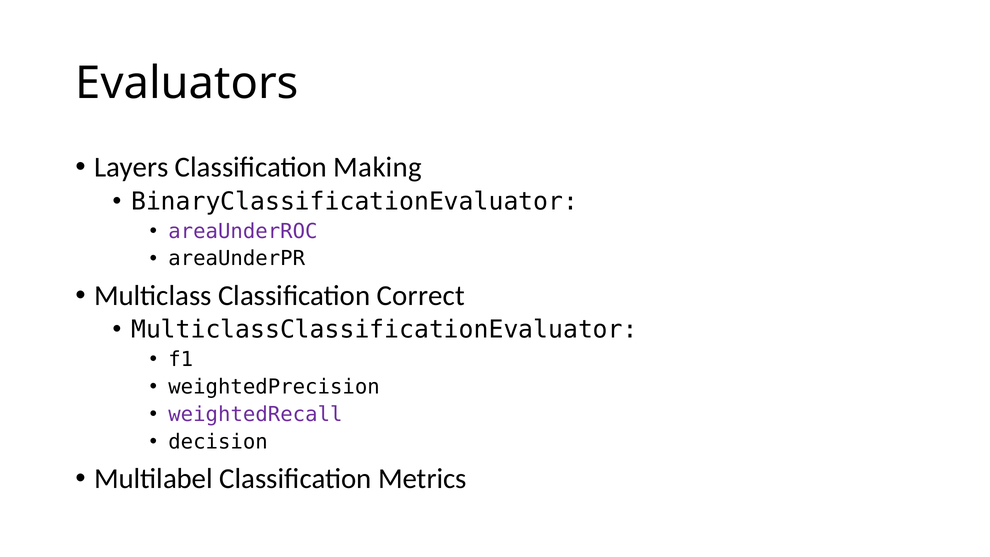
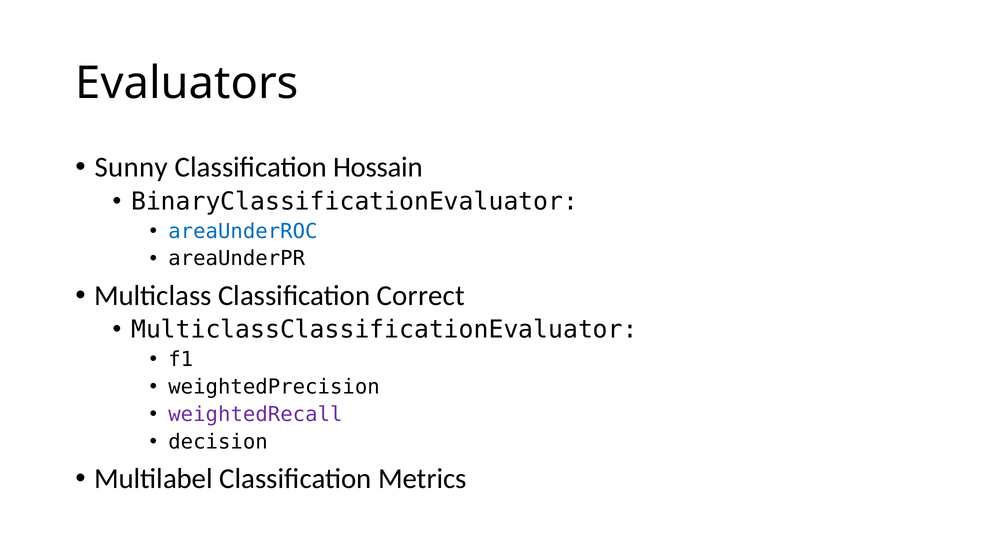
Layers: Layers -> Sunny (131, 167)
Making: Making -> Hossain (378, 167)
areaUnderROC colour: purple -> blue (243, 231)
